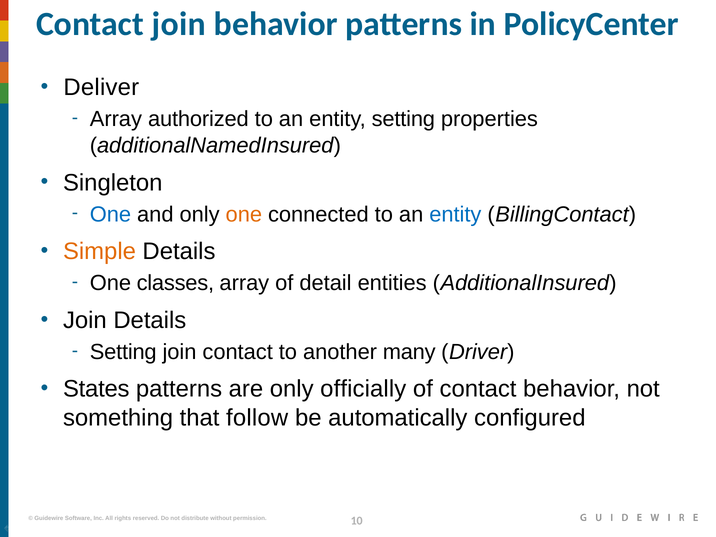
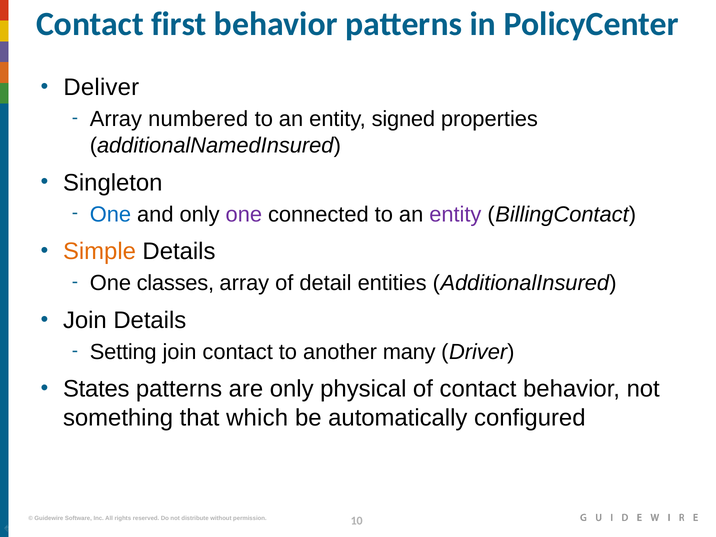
Contact join: join -> first (179, 24)
authorized: authorized -> numbered (198, 119)
entity setting: setting -> signed (403, 119)
one colour: orange -> purple (244, 214)
entity colour: blue -> purple (455, 214)
officially: officially -> physical (363, 389)
follow: follow -> which (257, 418)
